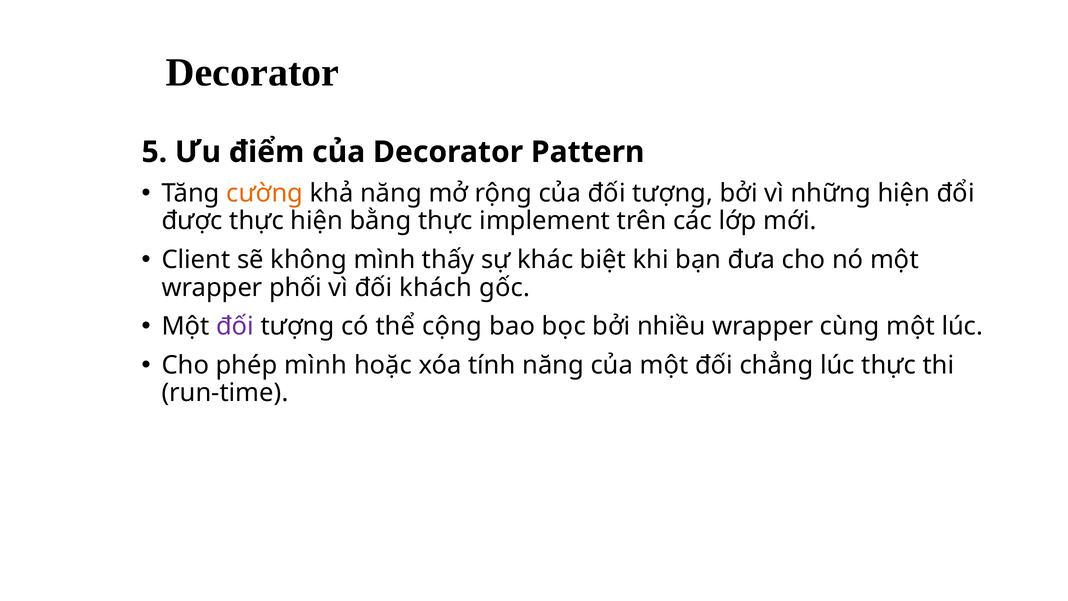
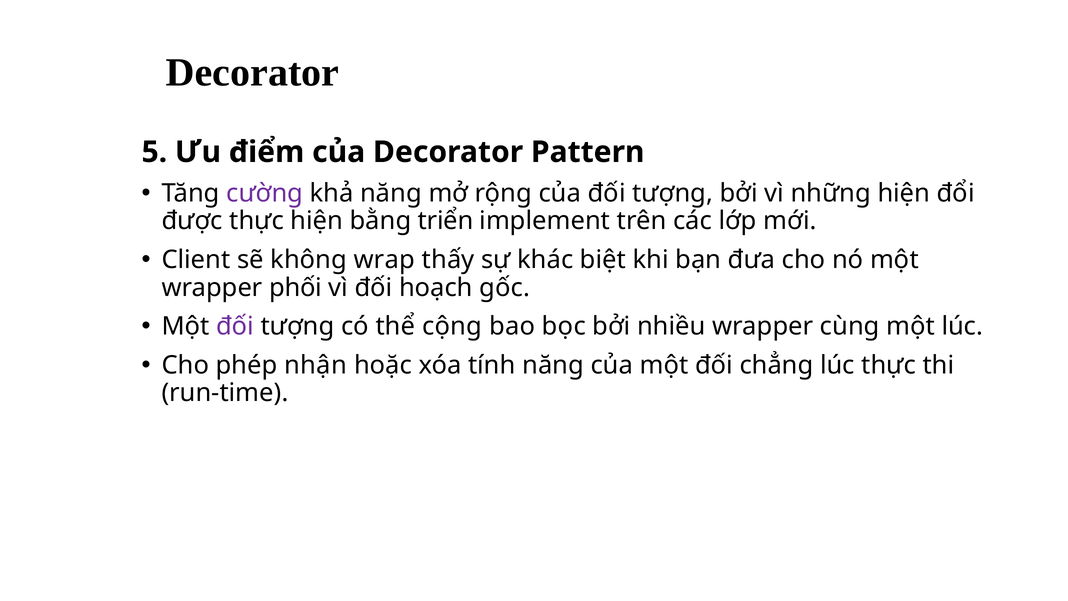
cường colour: orange -> purple (265, 193)
bằng thực: thực -> triển (446, 221)
không mình: mình -> wrap (384, 260)
khách: khách -> hoạch (436, 287)
phép mình: mình -> nhận (316, 365)
